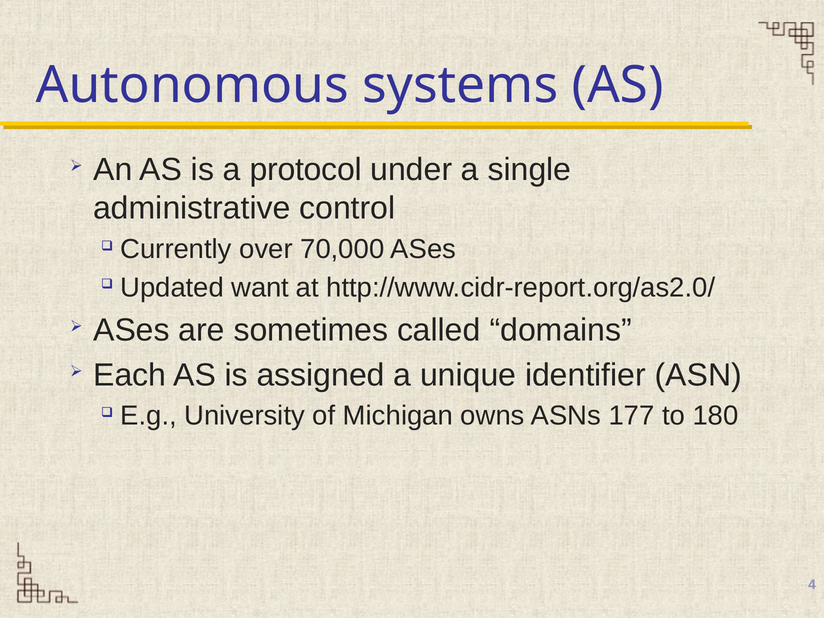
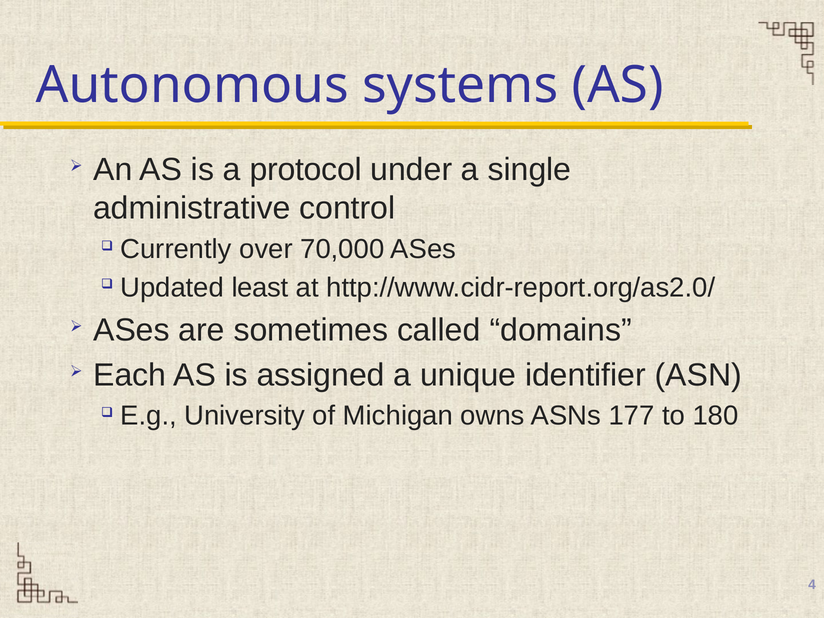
want: want -> least (260, 288)
